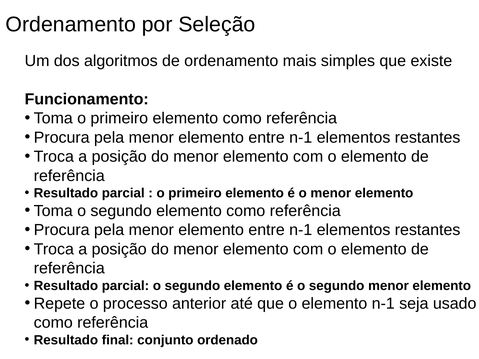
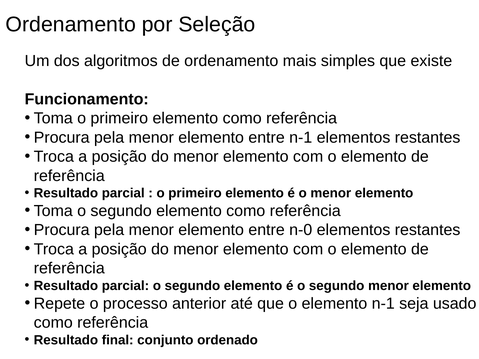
n-1: n-1 -> n-0 (301, 230)
